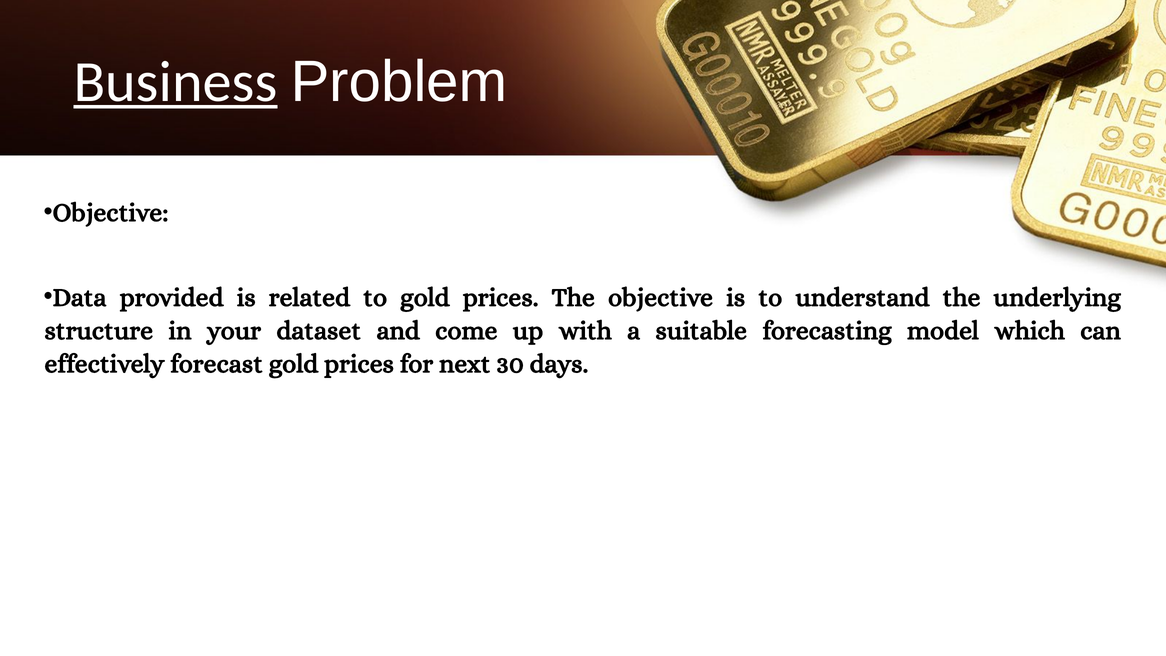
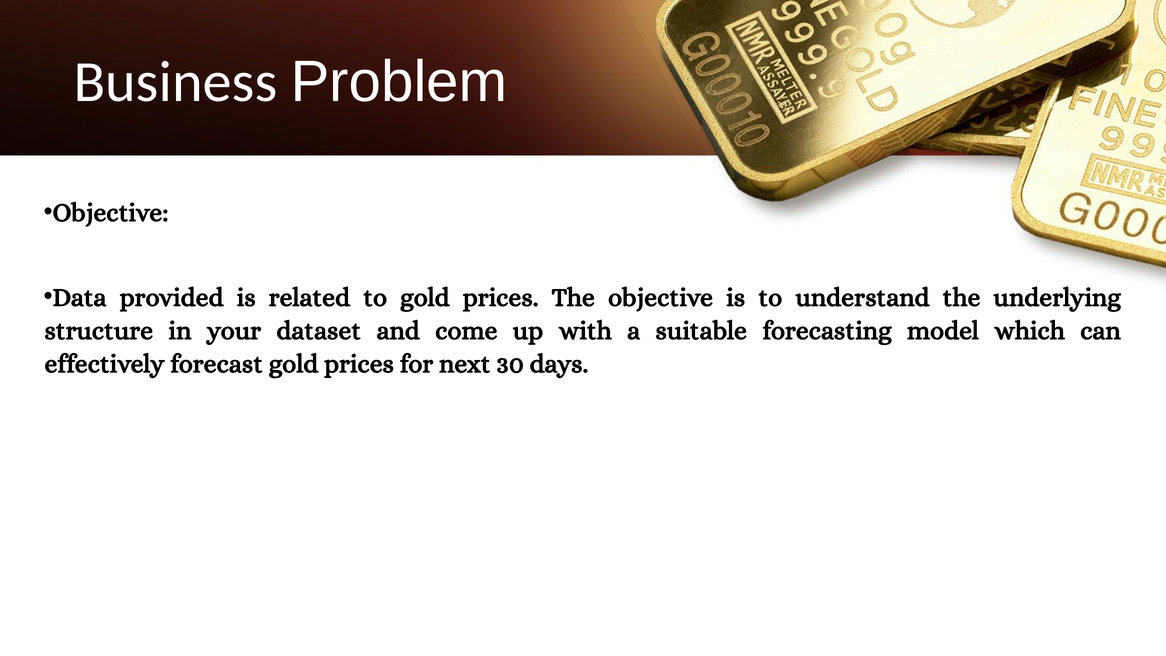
Business underline: present -> none (176, 82)
